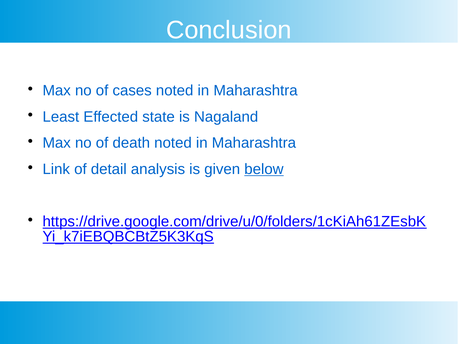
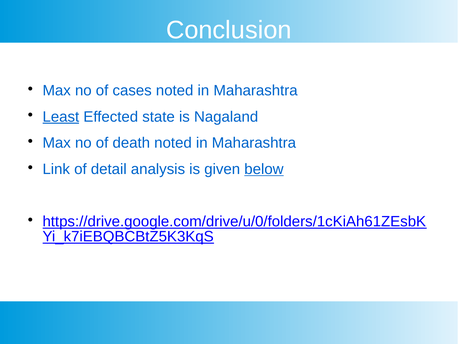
Least underline: none -> present (61, 117)
